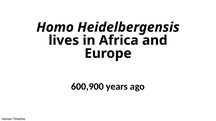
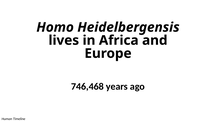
600,900: 600,900 -> 746,468 (87, 87)
